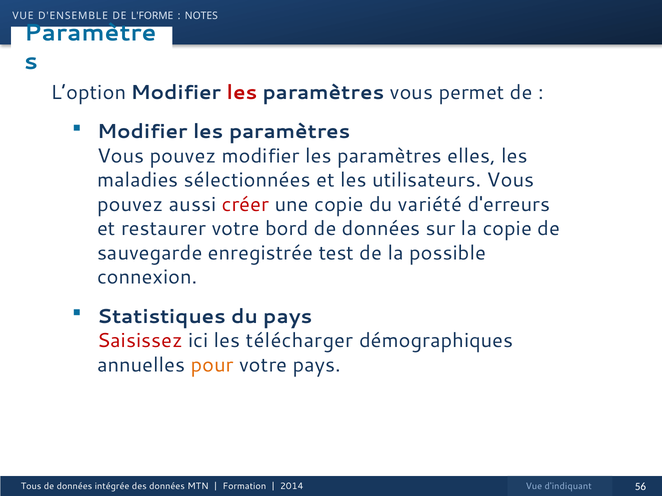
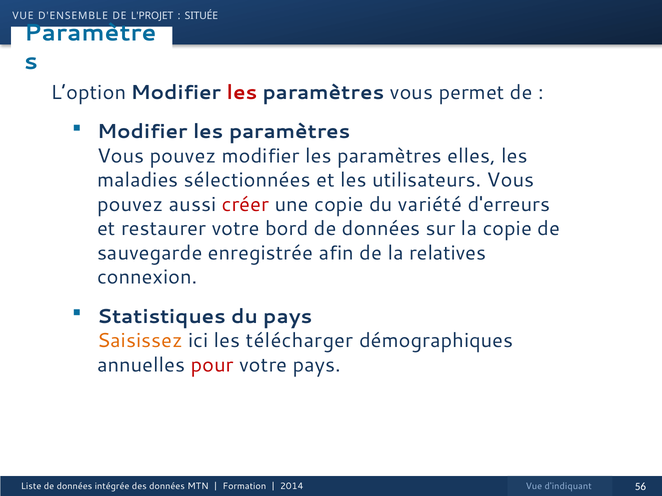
L'FORME: L'FORME -> L'PROJET (152, 16)
NOTES: NOTES -> SITUÉE (201, 16)
test: test -> afin (336, 253)
possible: possible -> relatives (448, 253)
Saisissez colour: red -> orange (140, 341)
pour colour: orange -> red (212, 365)
Tous: Tous -> Liste (31, 487)
